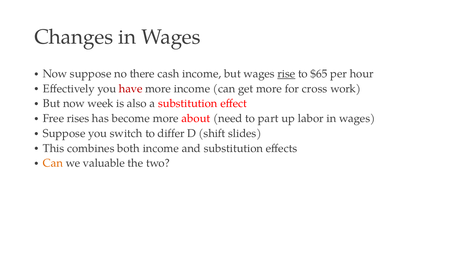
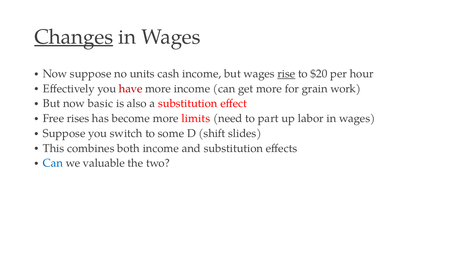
Changes underline: none -> present (74, 37)
there: there -> units (142, 74)
$65: $65 -> $20 (319, 74)
cross: cross -> grain (315, 89)
week: week -> basic (100, 103)
about: about -> limits (196, 118)
differ: differ -> some (171, 133)
Can colour: orange -> blue (53, 163)
